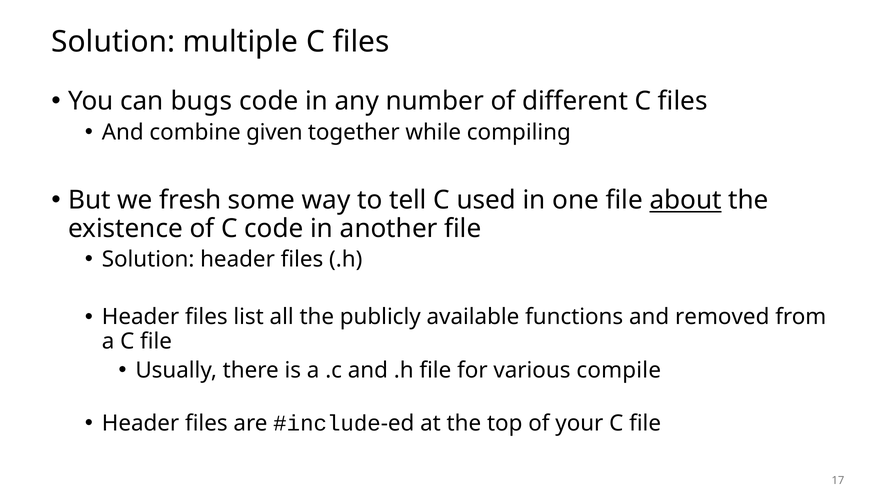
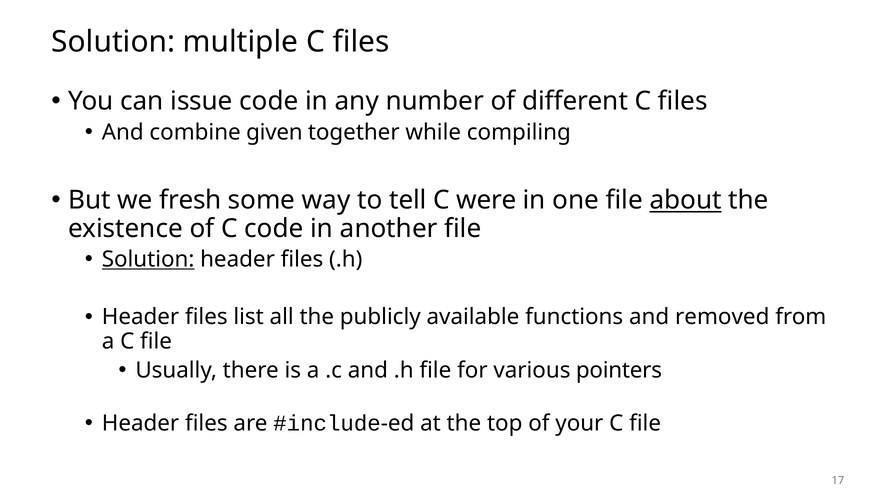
bugs: bugs -> issue (202, 101)
used: used -> were (486, 200)
Solution underline: none -> present (148, 259)
compile: compile -> pointers (619, 370)
